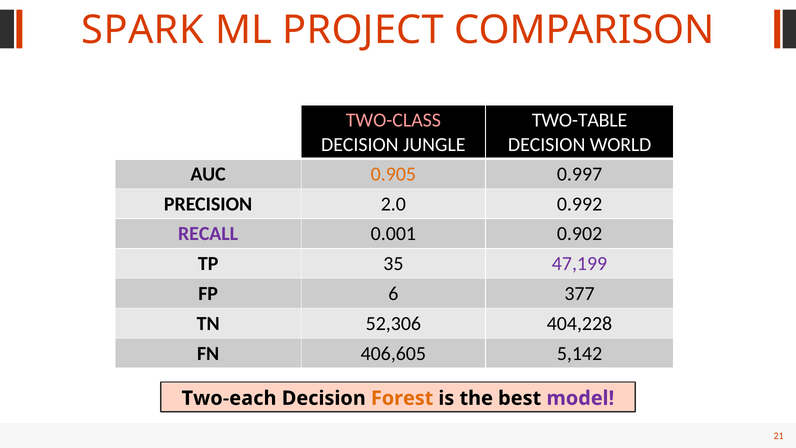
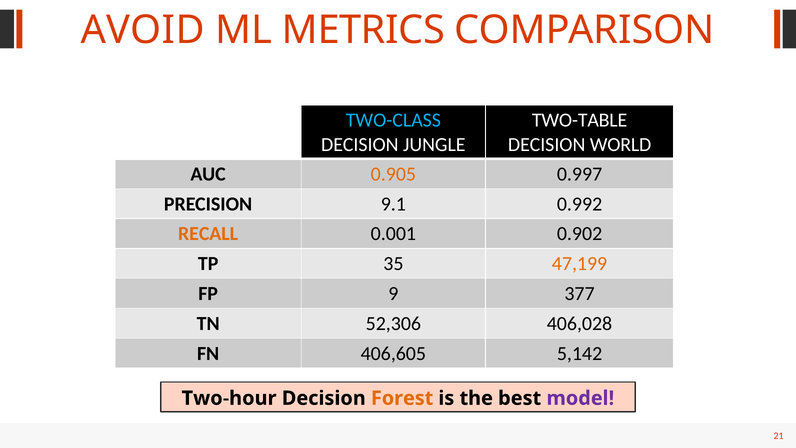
SPARK: SPARK -> AVOID (143, 30)
PROJECT: PROJECT -> METRICS (363, 30)
TWO-CLASS colour: pink -> light blue (393, 120)
2.0: 2.0 -> 9.1 (393, 204)
RECALL colour: purple -> orange (208, 234)
47,199 colour: purple -> orange (580, 264)
6: 6 -> 9 (393, 294)
404,228: 404,228 -> 406,028 (579, 323)
Two-each: Two-each -> Two-hour (229, 398)
